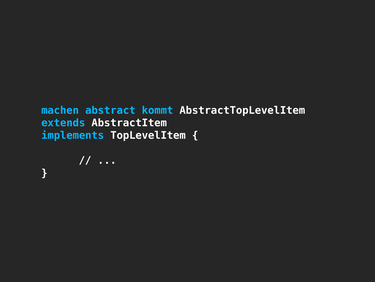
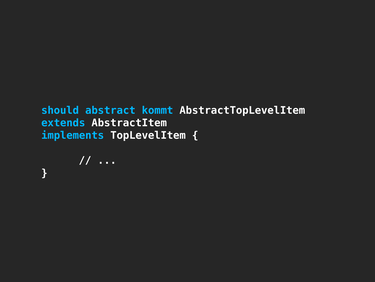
machen: machen -> should (60, 110)
